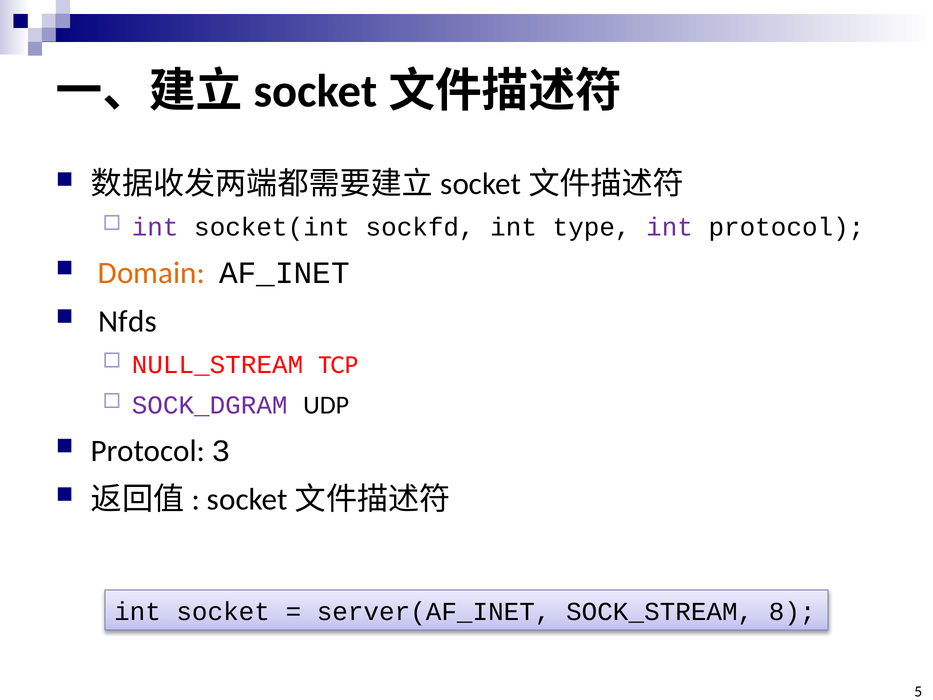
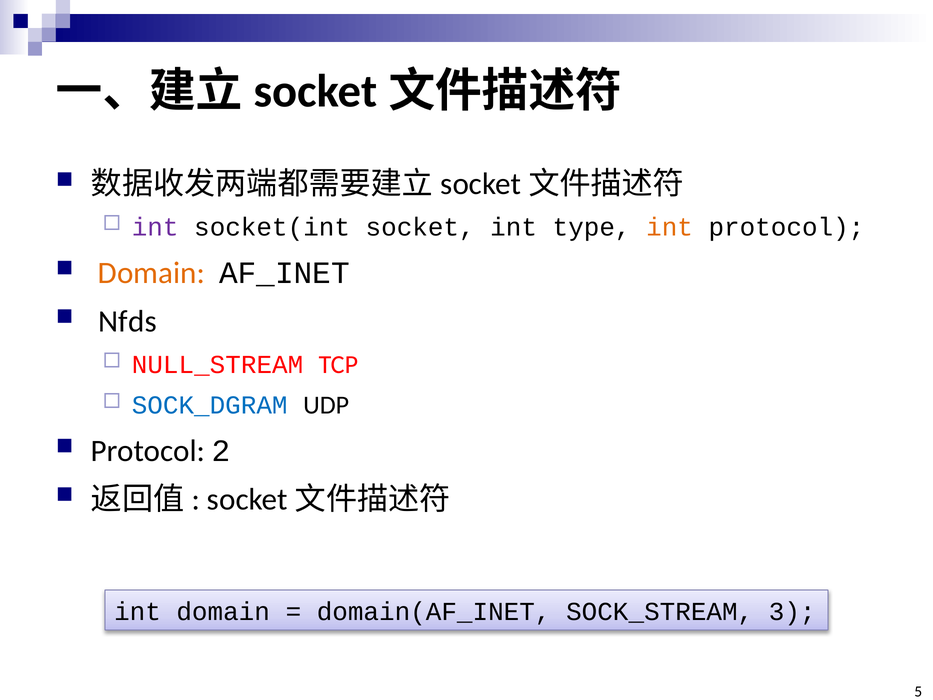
sockfd: sockfd -> socket (420, 227)
int colour: purple -> orange (670, 227)
SOCK_DGRAM colour: purple -> blue (210, 405)
3: 3 -> 2 (221, 451)
int socket: socket -> domain (223, 612)
server(AF_INET: server(AF_INET -> domain(AF_INET (434, 612)
8: 8 -> 3 (792, 612)
